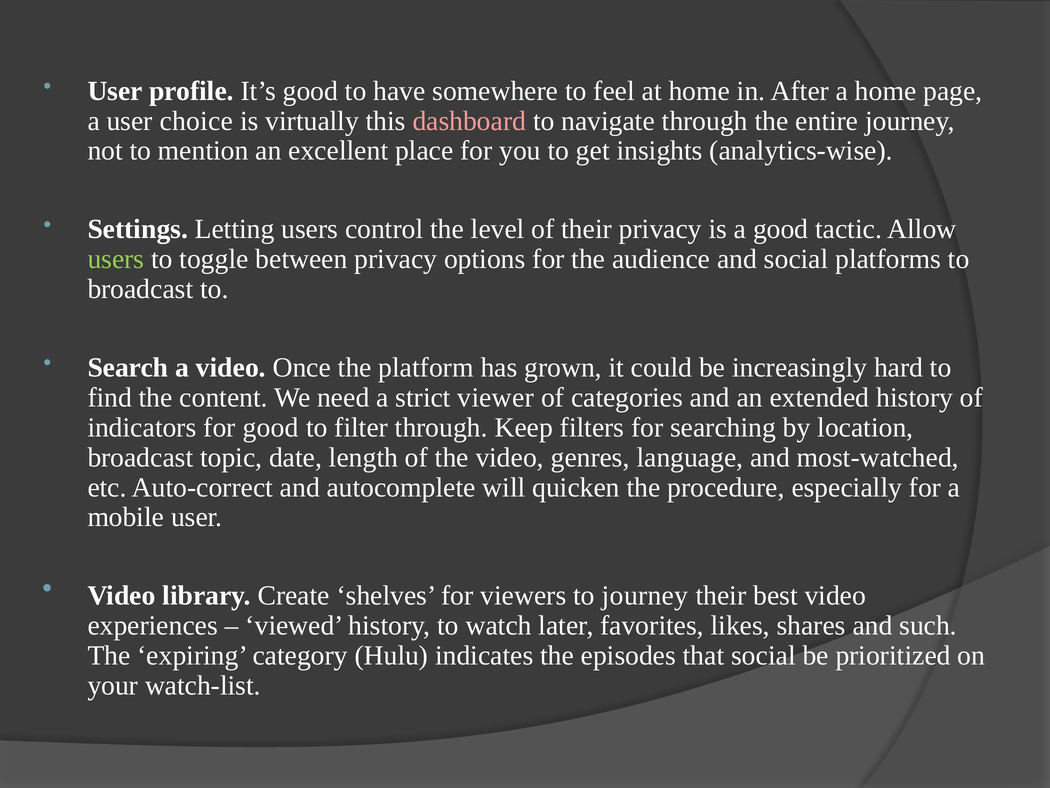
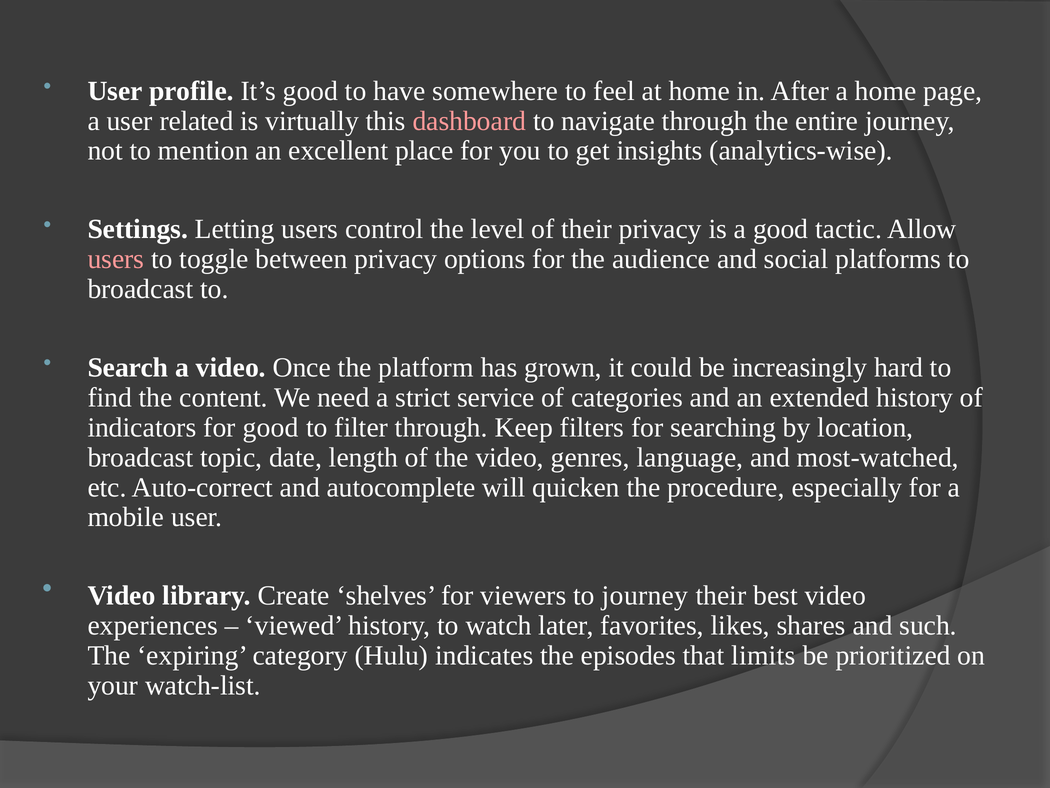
choice: choice -> related (196, 121)
users colour: light green -> pink (116, 259)
viewer: viewer -> service (496, 397)
that social: social -> limits (763, 655)
